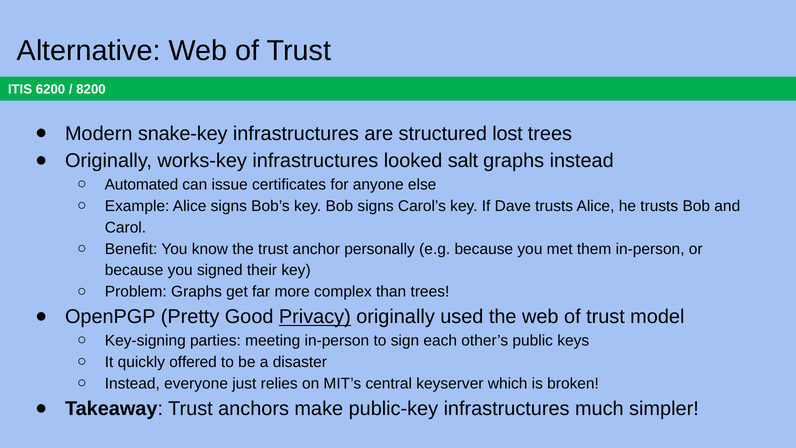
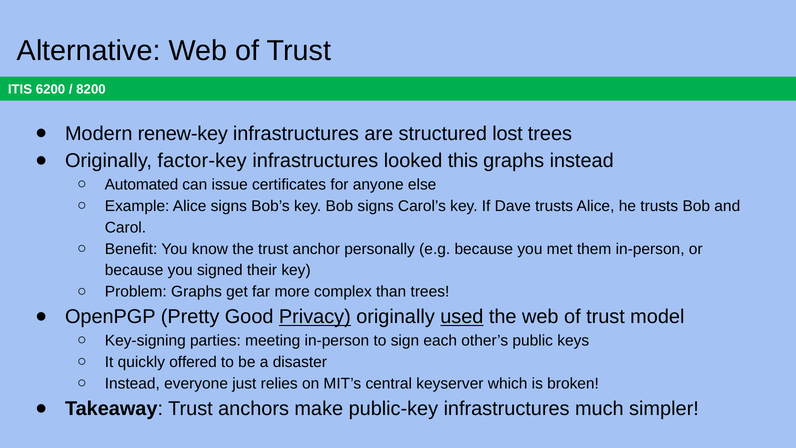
snake-key: snake-key -> renew-key (183, 133)
works-key: works-key -> factor-key (202, 161)
salt: salt -> this (463, 161)
used underline: none -> present (462, 317)
